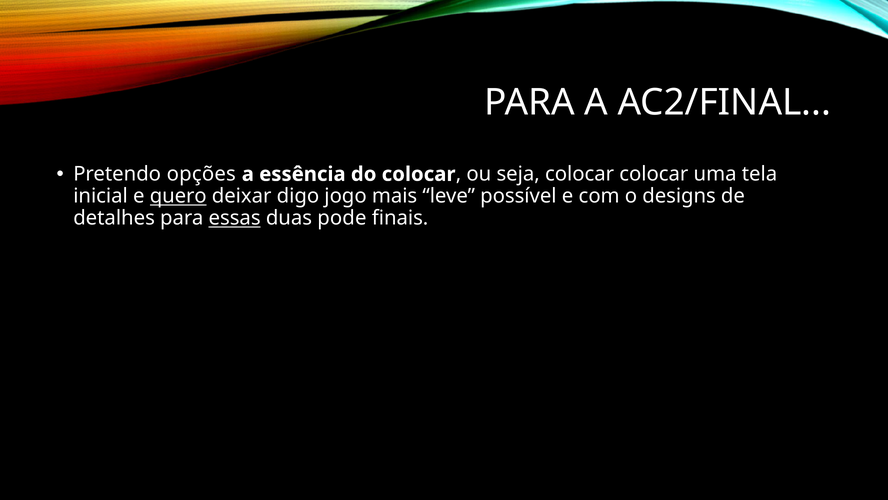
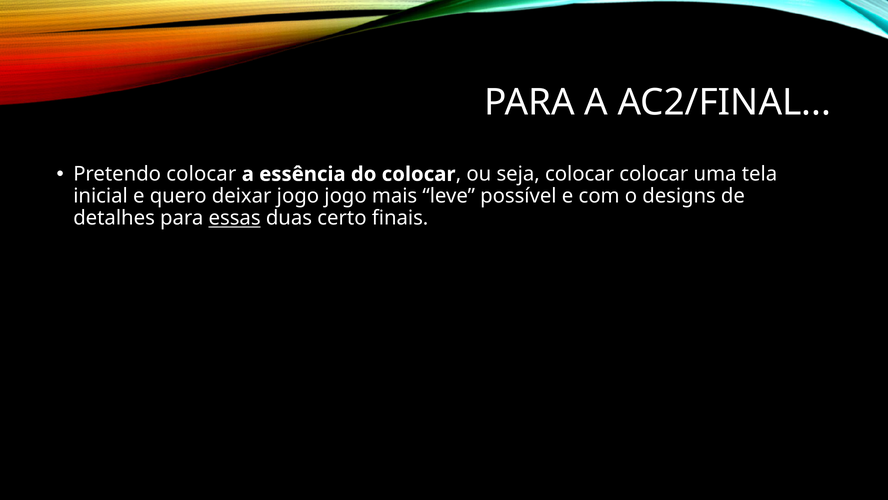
Pretendo opções: opções -> colocar (201, 174)
quero underline: present -> none (178, 196)
deixar digo: digo -> jogo (298, 196)
pode: pode -> certo (342, 218)
